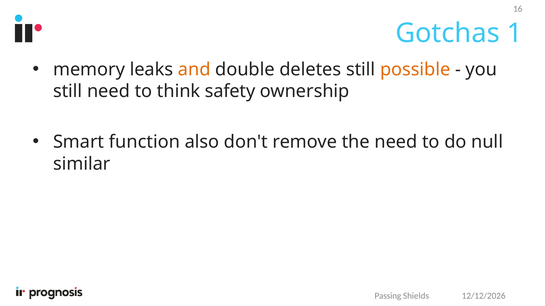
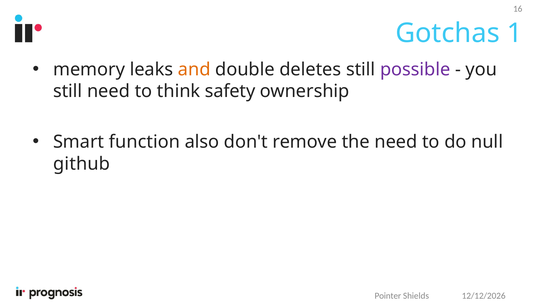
possible colour: orange -> purple (415, 70)
similar: similar -> github (82, 164)
Passing: Passing -> Pointer (388, 297)
